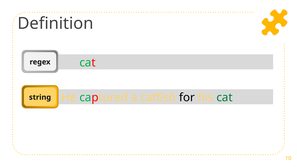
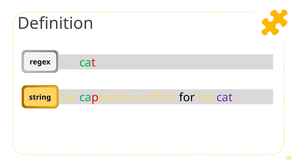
cat colour: green -> purple (225, 98)
